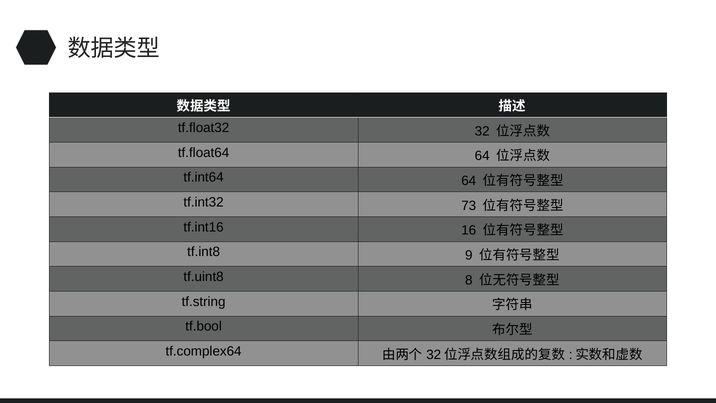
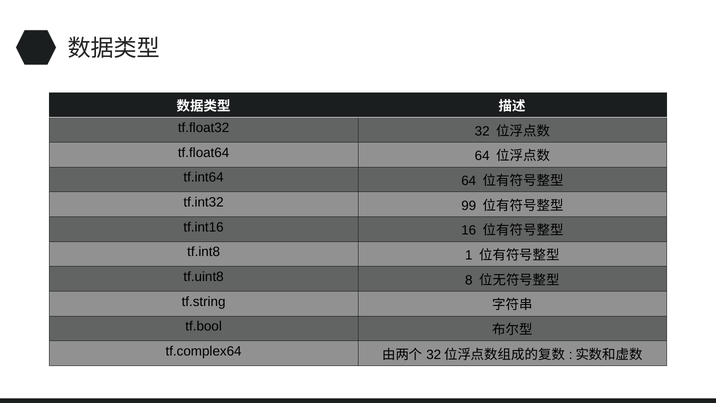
73: 73 -> 99 (469, 206)
9: 9 -> 1 (469, 255)
